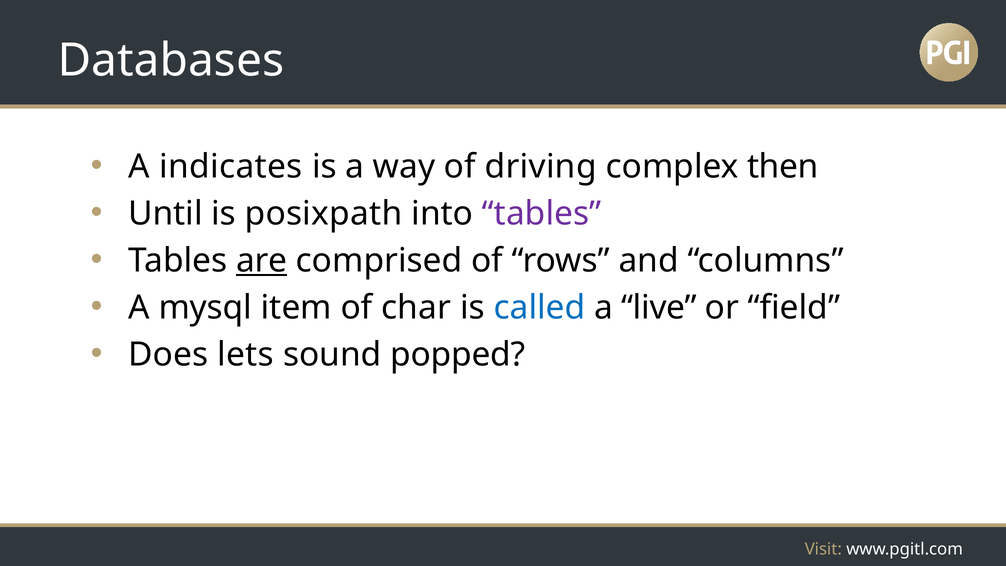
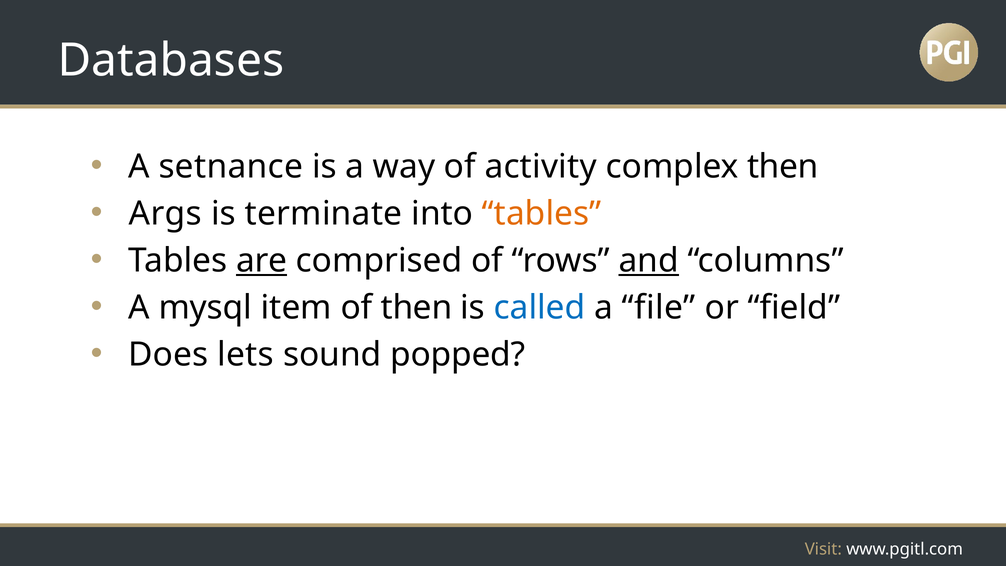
indicates: indicates -> setnance (231, 167)
driving: driving -> activity (541, 167)
Until: Until -> Args (165, 214)
posixpath: posixpath -> terminate (324, 214)
tables colour: purple -> orange (542, 214)
and underline: none -> present (649, 261)
of char: char -> then (417, 308)
live: live -> file (659, 308)
